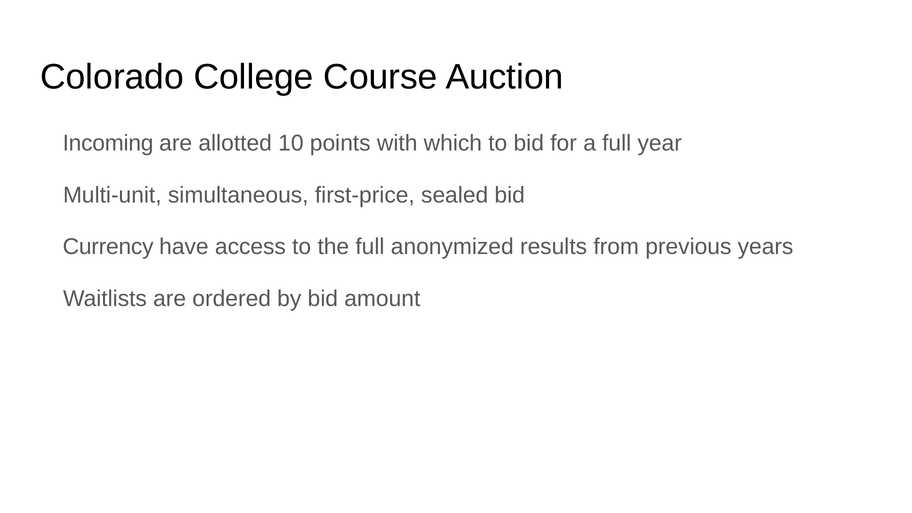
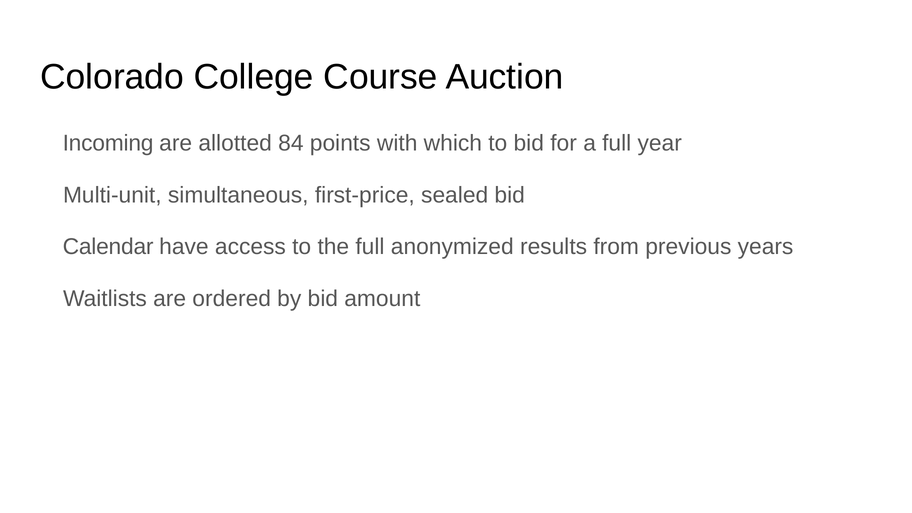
10: 10 -> 84 (291, 143)
Currency: Currency -> Calendar (108, 247)
